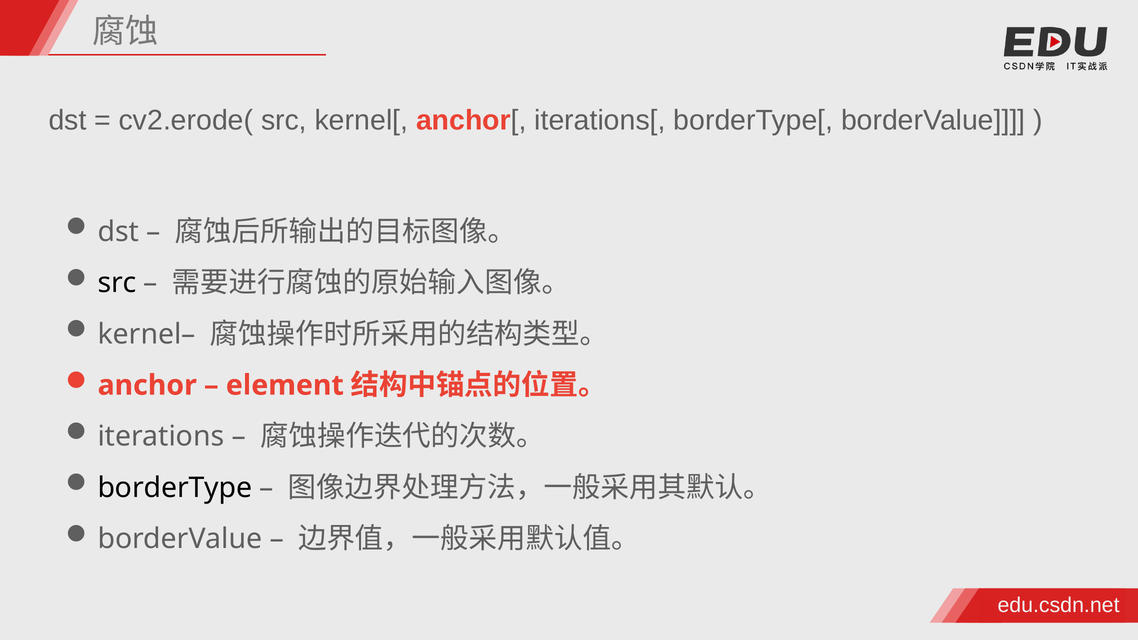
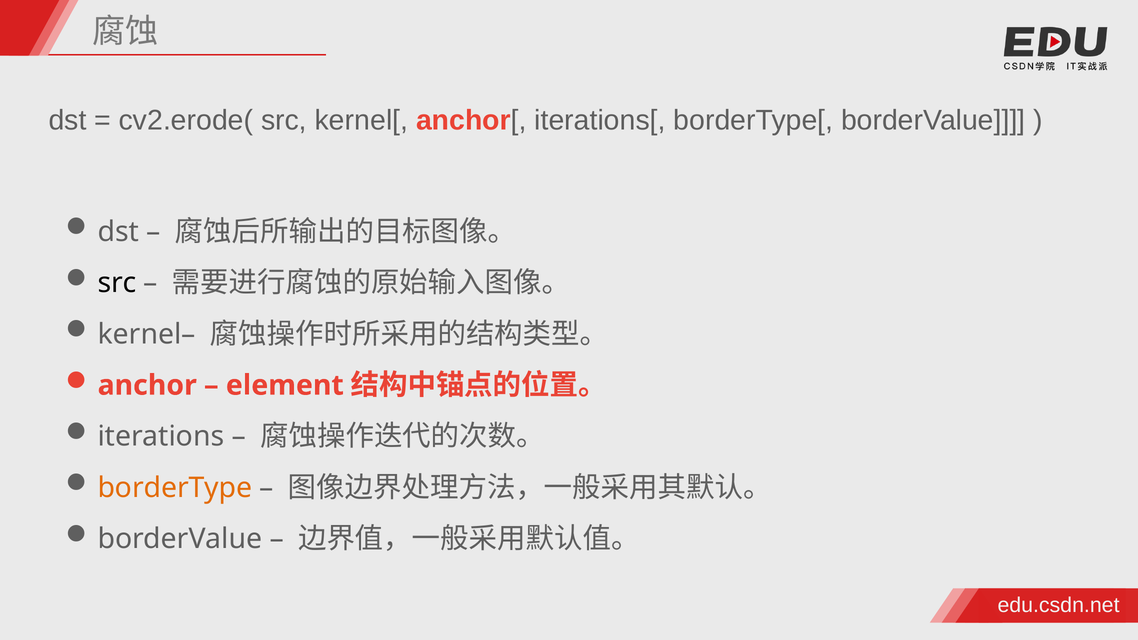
borderType colour: black -> orange (175, 488)
